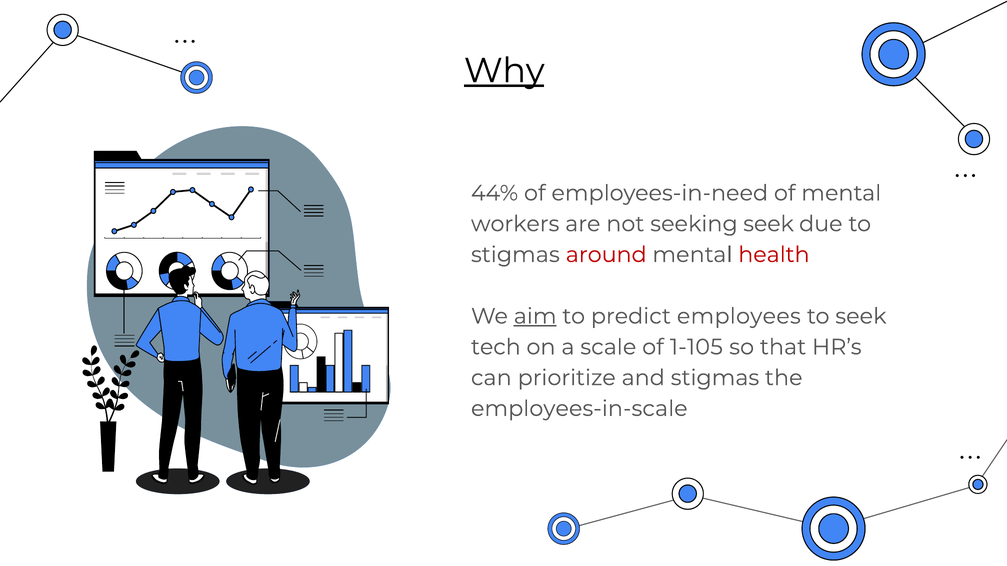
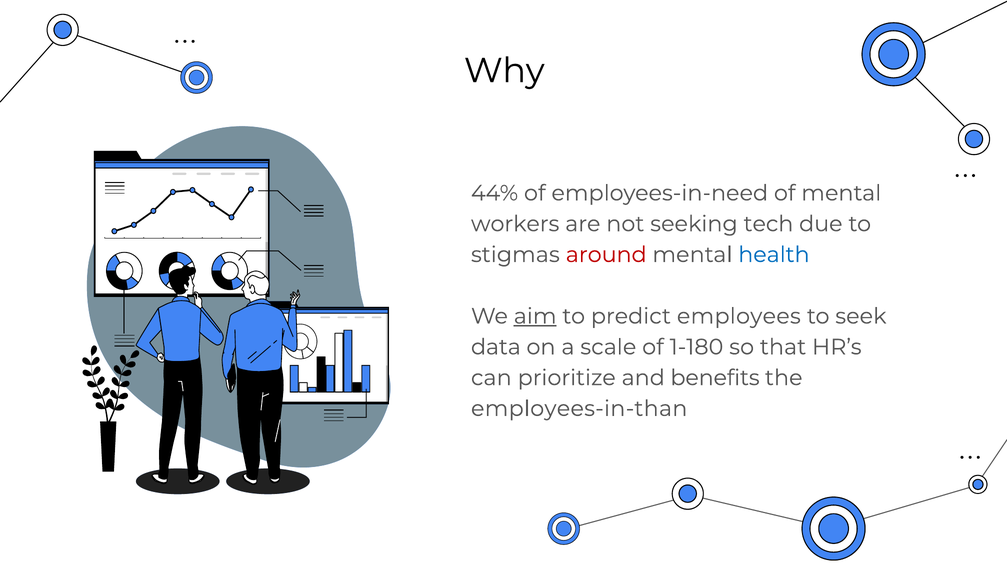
Why underline: present -> none (504, 71)
seeking seek: seek -> tech (768, 224)
health colour: red -> blue (774, 255)
tech: tech -> data (496, 347)
1-105: 1-105 -> 1-180 (697, 347)
and stigmas: stigmas -> benefits (715, 378)
employees-in-scale: employees-in-scale -> employees-in-than (579, 409)
